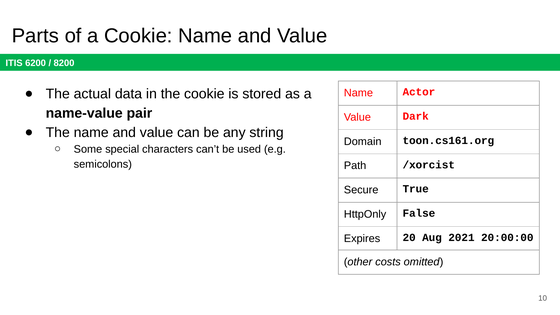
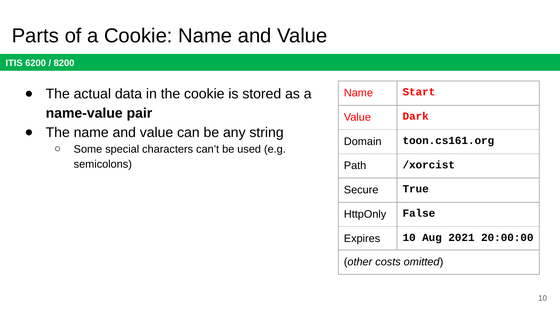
Actor: Actor -> Start (419, 92)
Expires 20: 20 -> 10 (409, 238)
